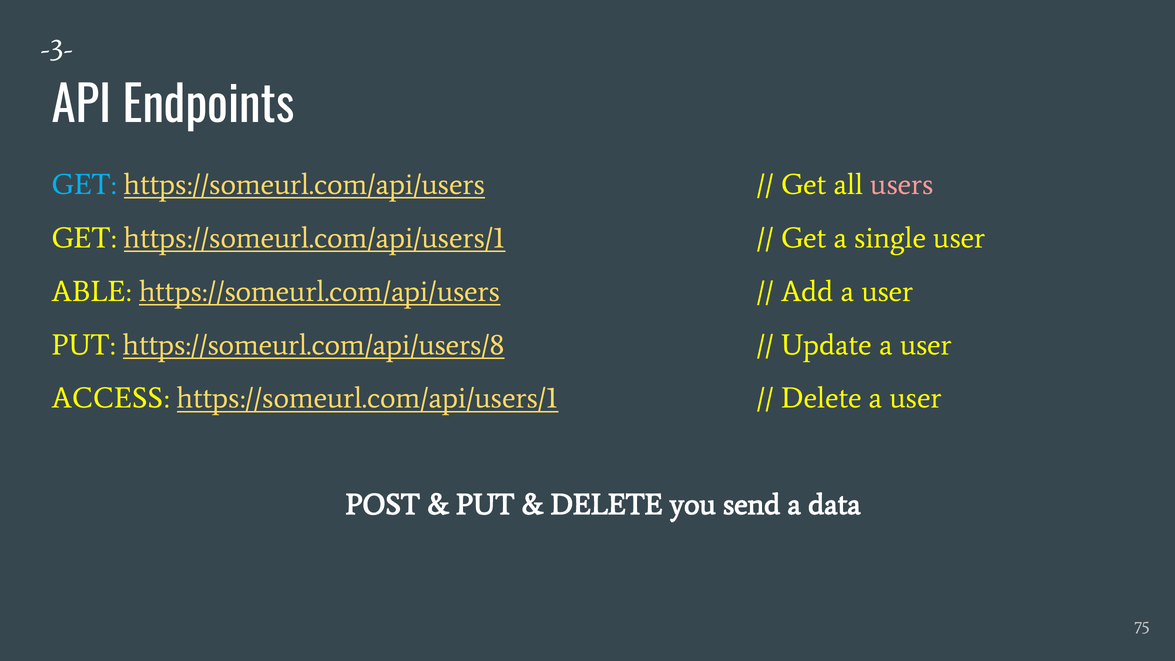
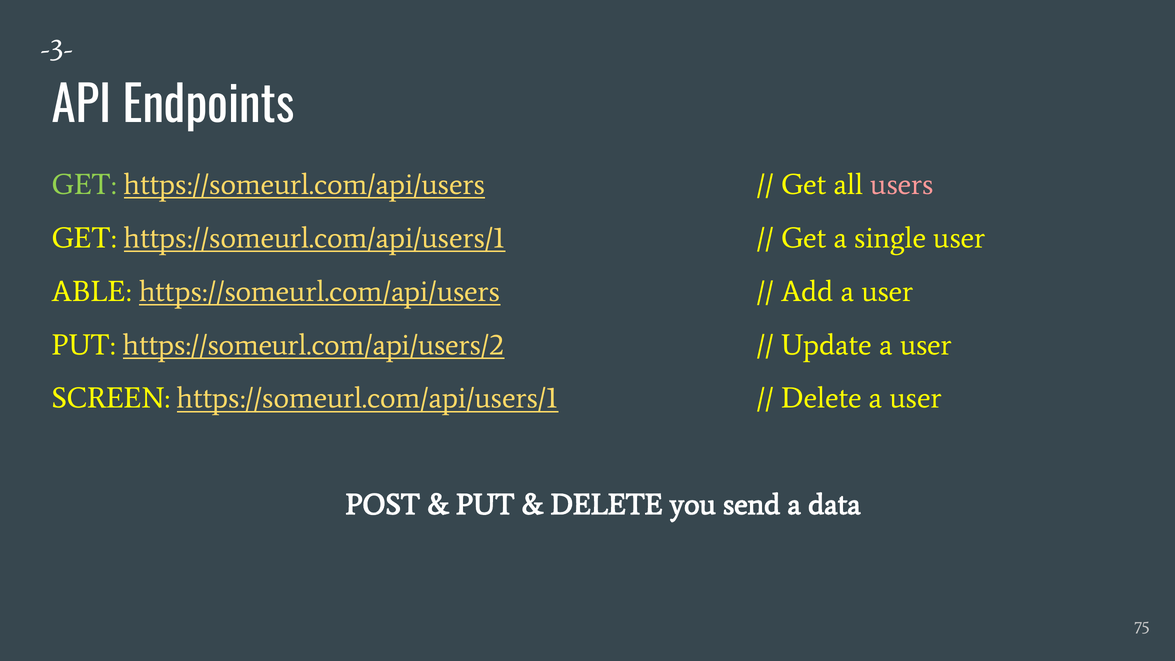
GET colour: light blue -> light green (84, 185)
https://someurl.com/api/users/8: https://someurl.com/api/users/8 -> https://someurl.com/api/users/2 (314, 345)
ACCESS: ACCESS -> SCREEN (111, 398)
